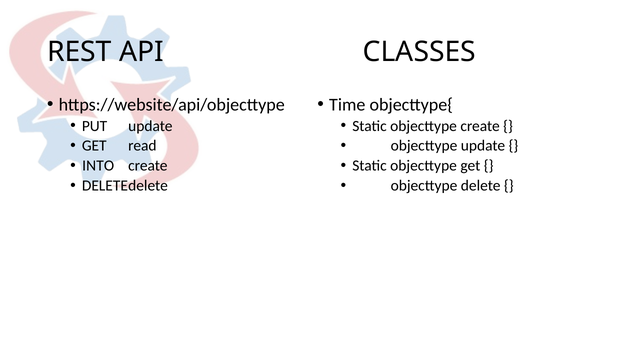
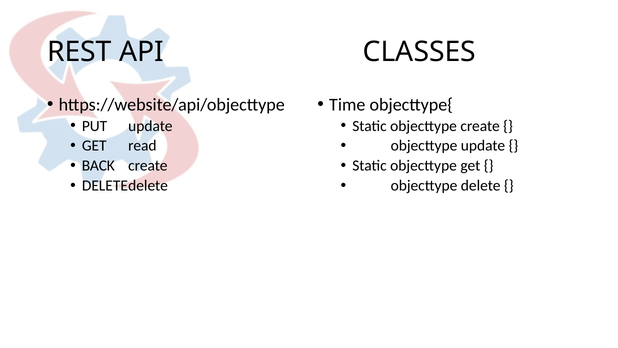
INTO: INTO -> BACK (98, 166)
